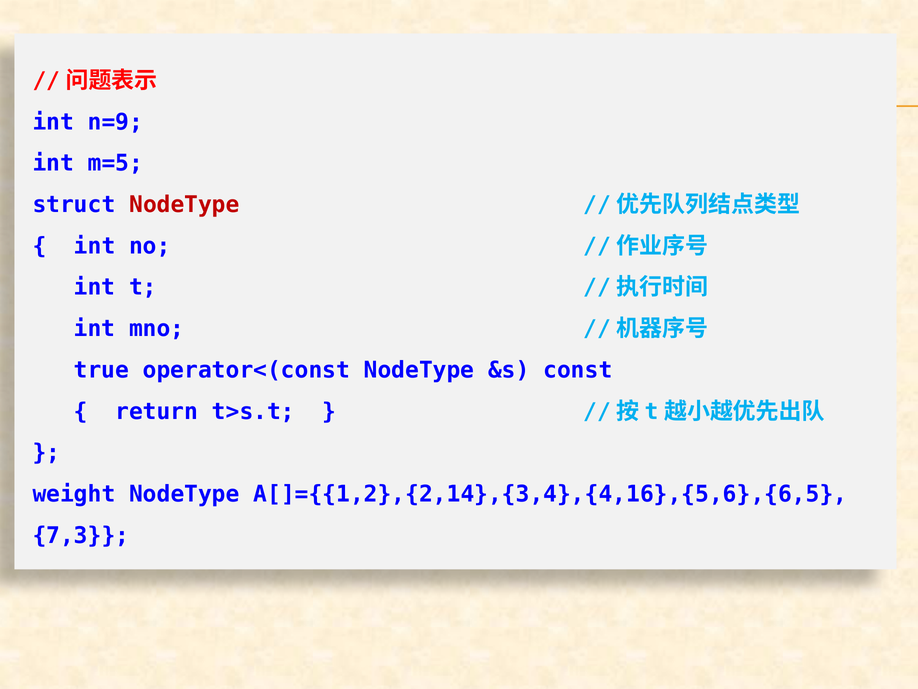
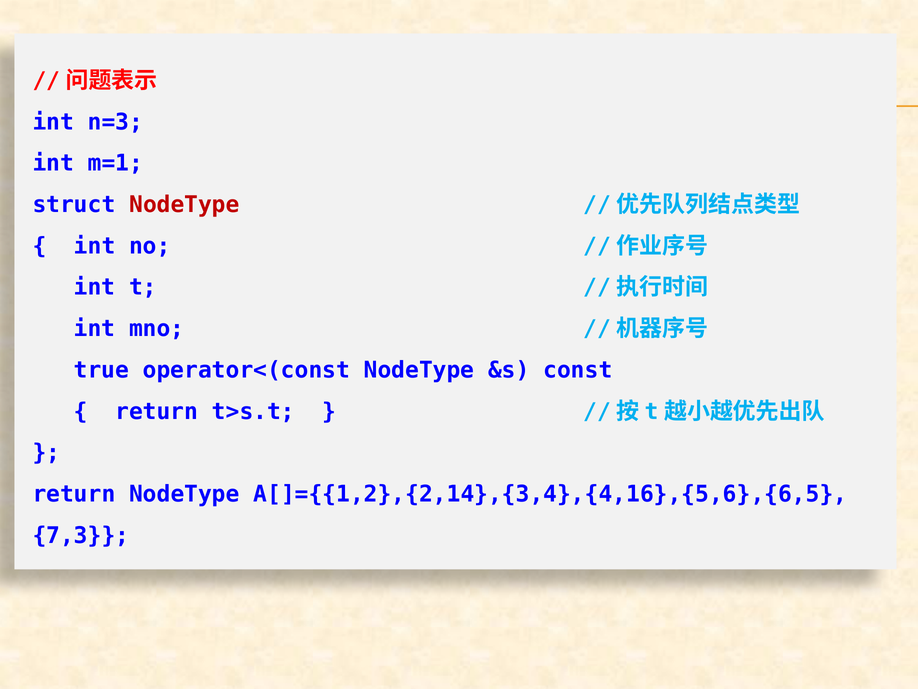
n=9: n=9 -> n=3 (115, 122)
m=5: m=5 -> m=1 (115, 163)
weight: weight -> return (74, 494)
